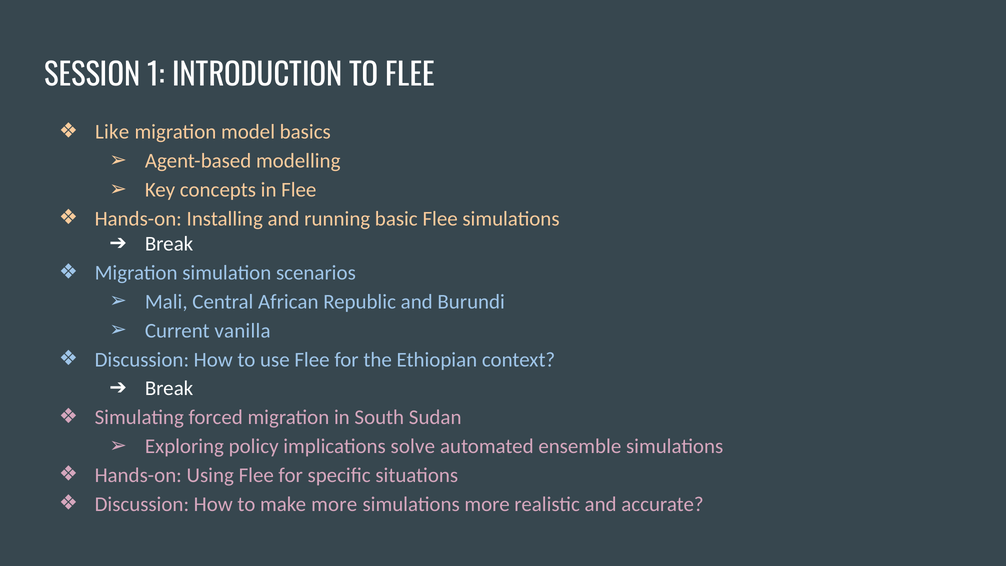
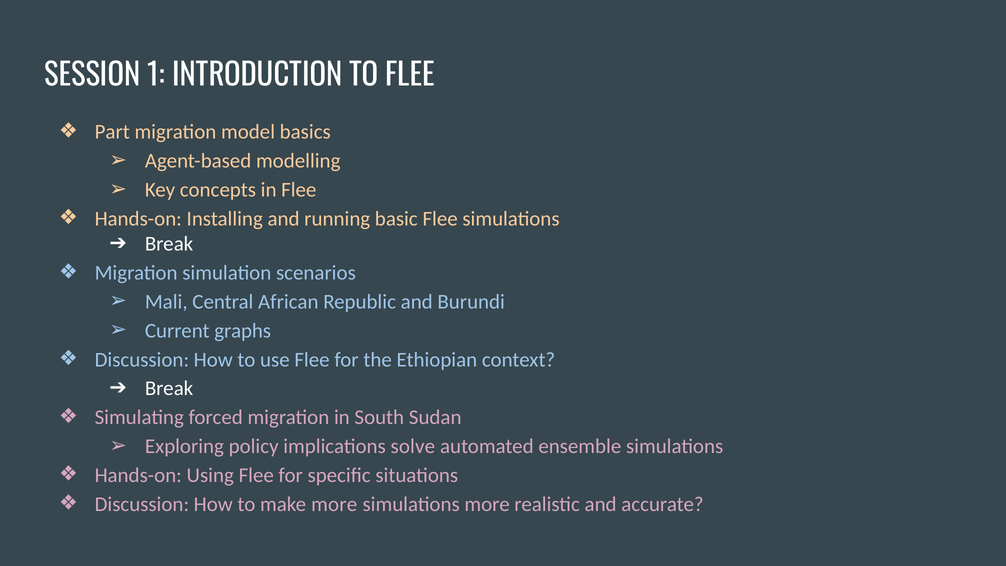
Like: Like -> Part (112, 132)
vanilla: vanilla -> graphs (243, 331)
